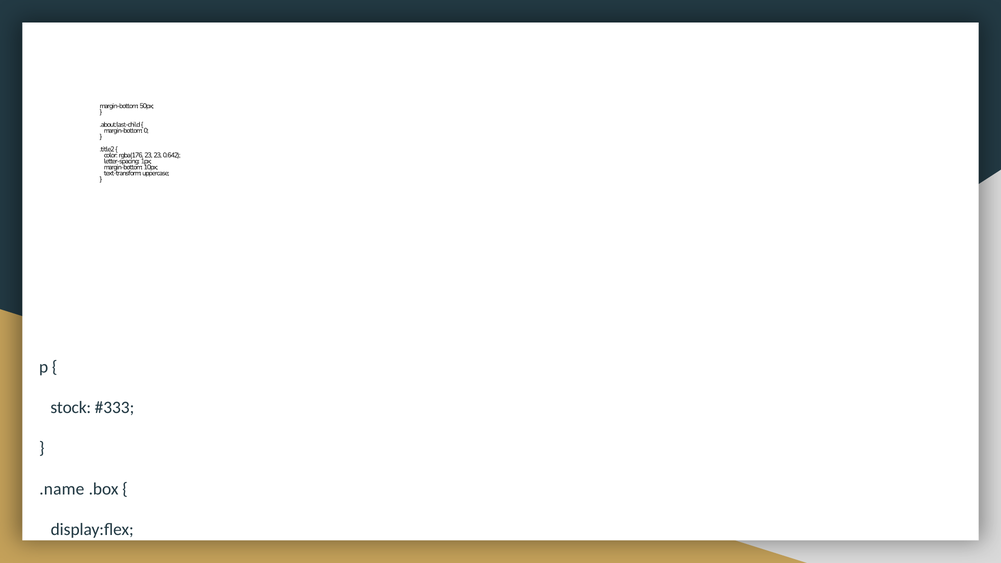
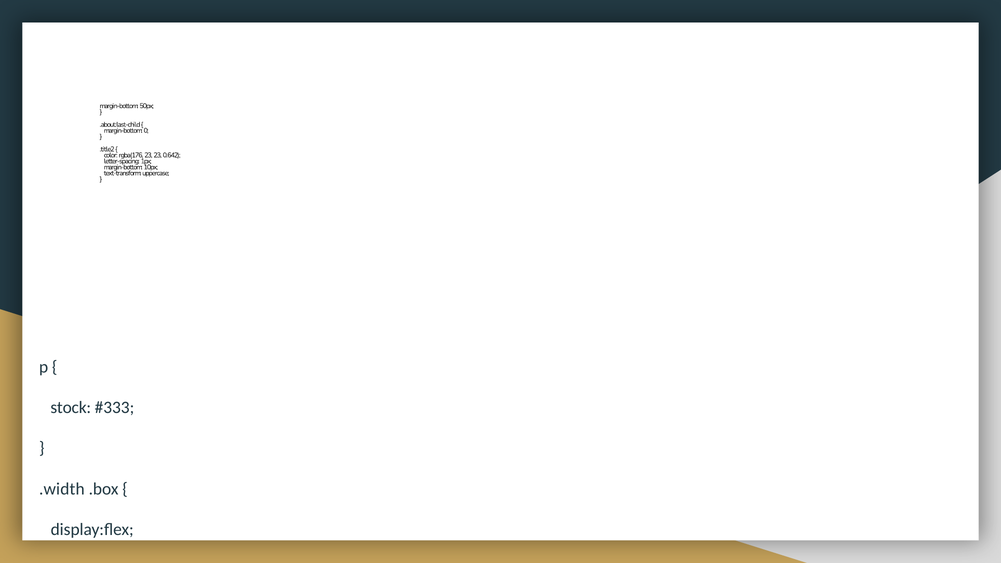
.name: .name -> .width (62, 489)
